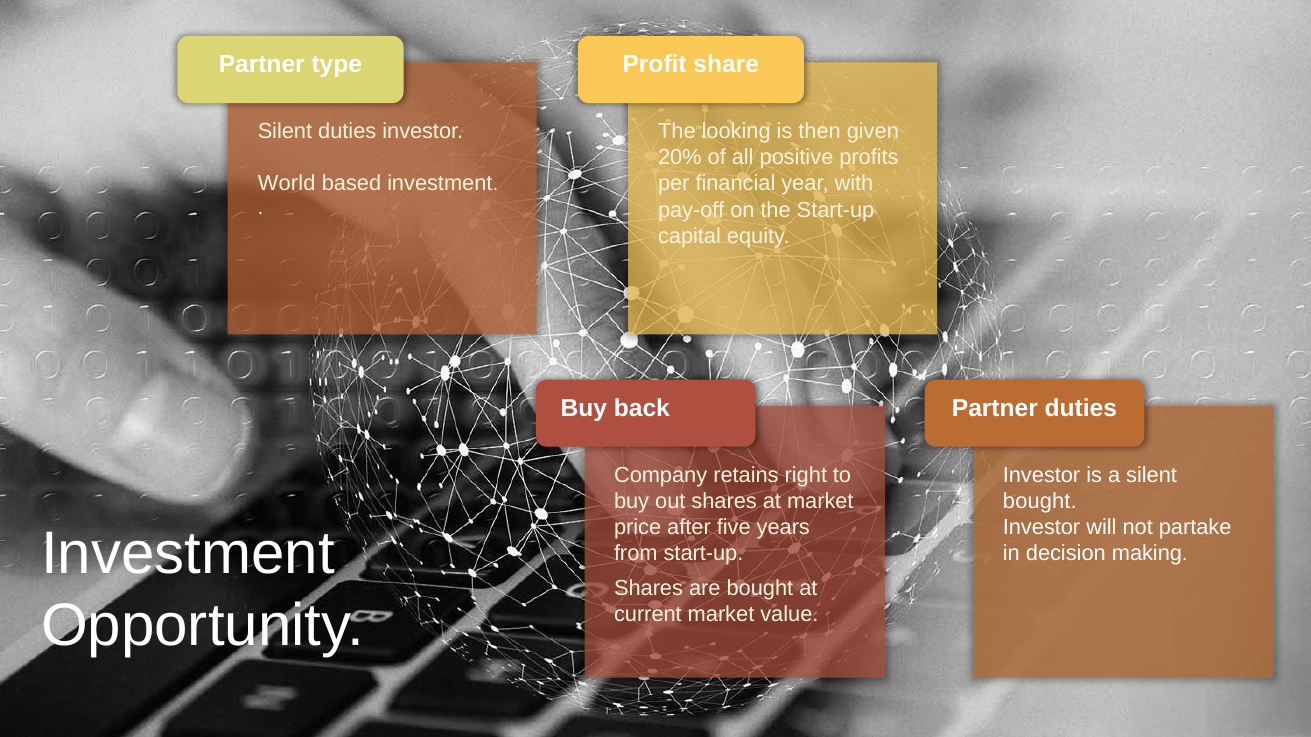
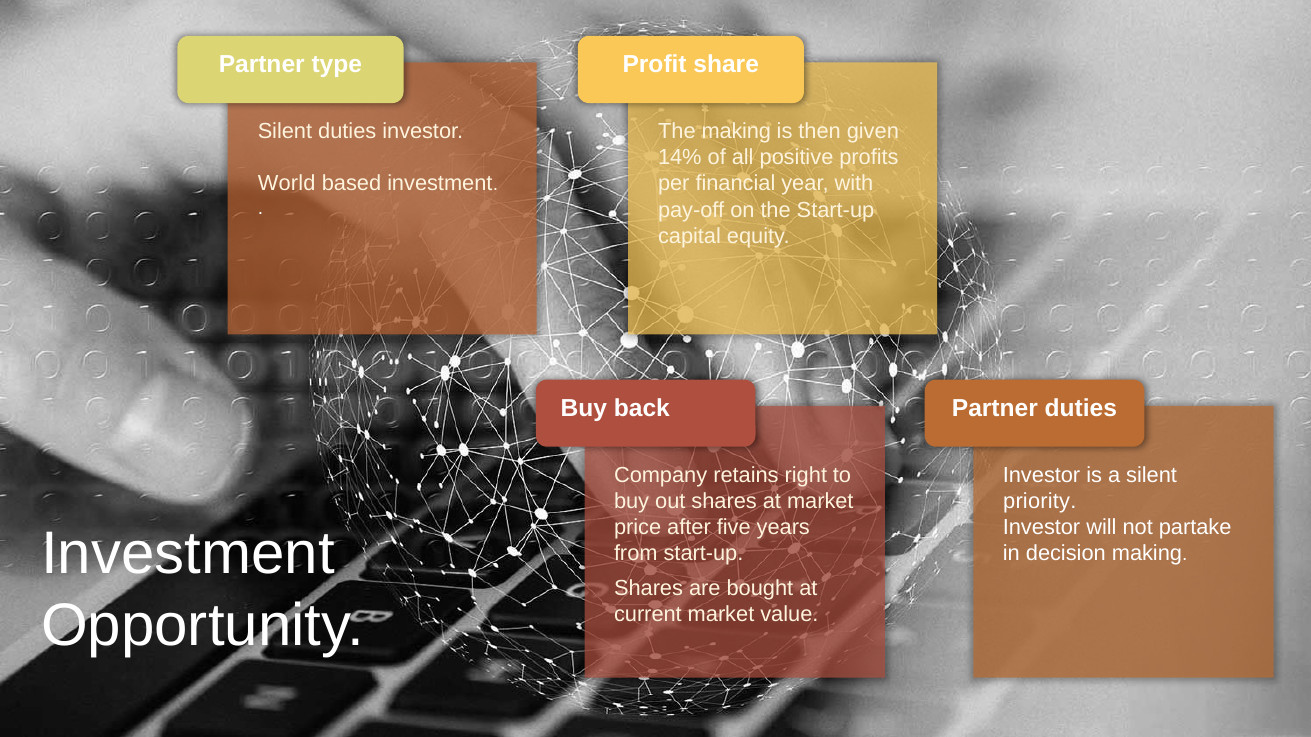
The looking: looking -> making (736, 131)
20%: 20% -> 14% (680, 158)
bought: bought -> priority (1040, 501)
